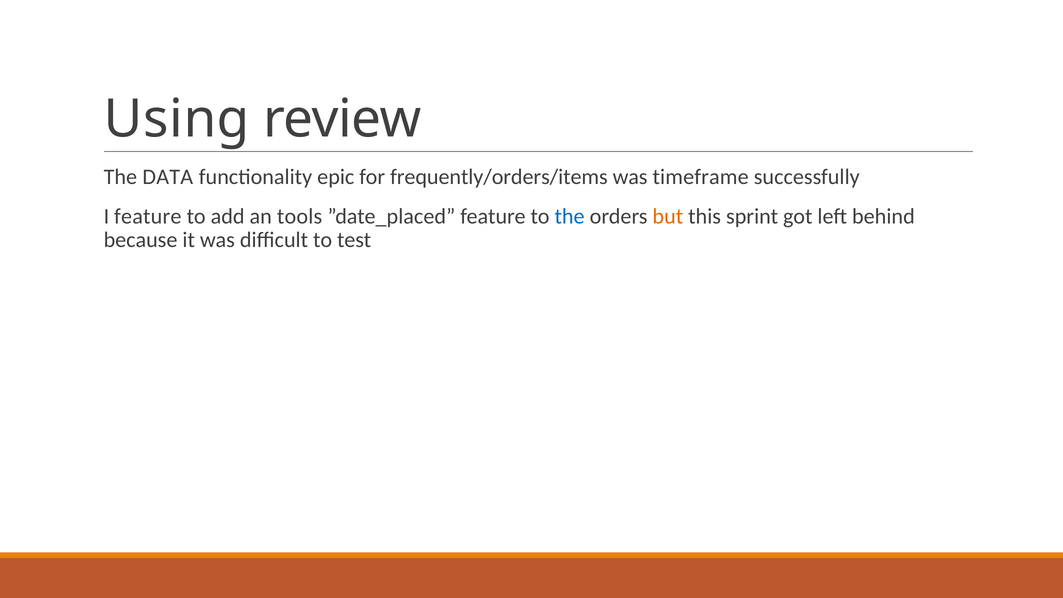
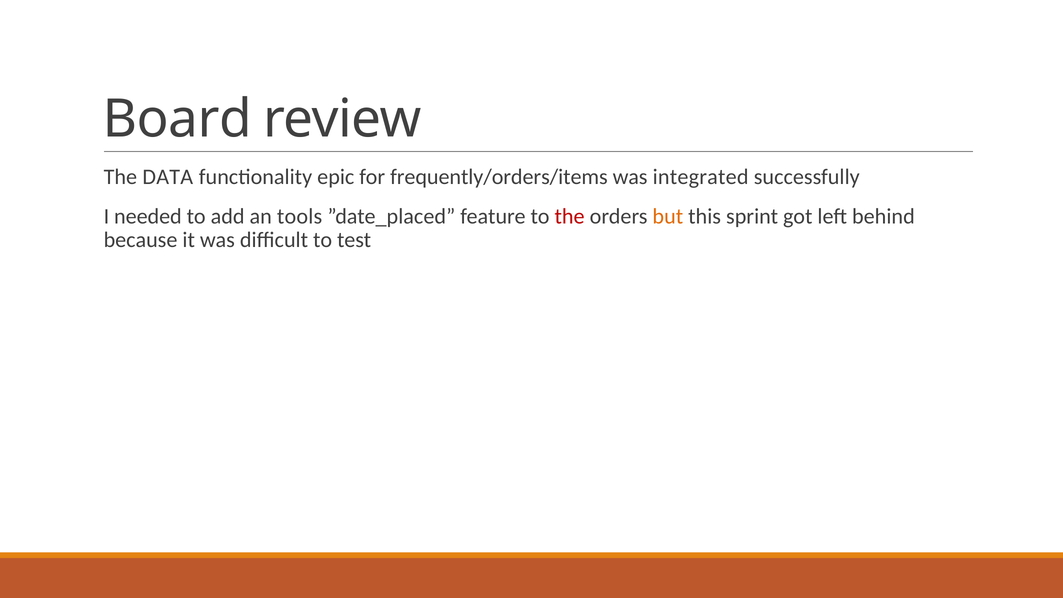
Using: Using -> Board (177, 119)
timeframe: timeframe -> integrated (701, 177)
I feature: feature -> needed (148, 216)
the colour: blue -> red (570, 216)
